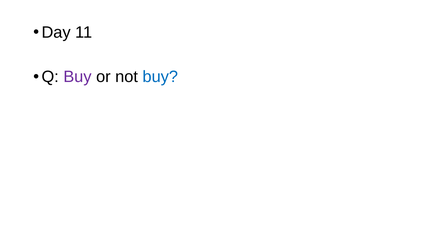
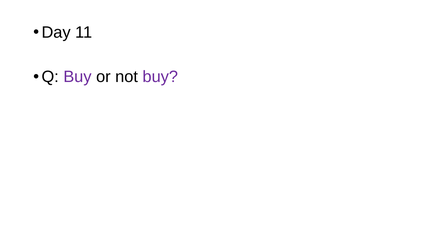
buy colour: blue -> purple (160, 77)
